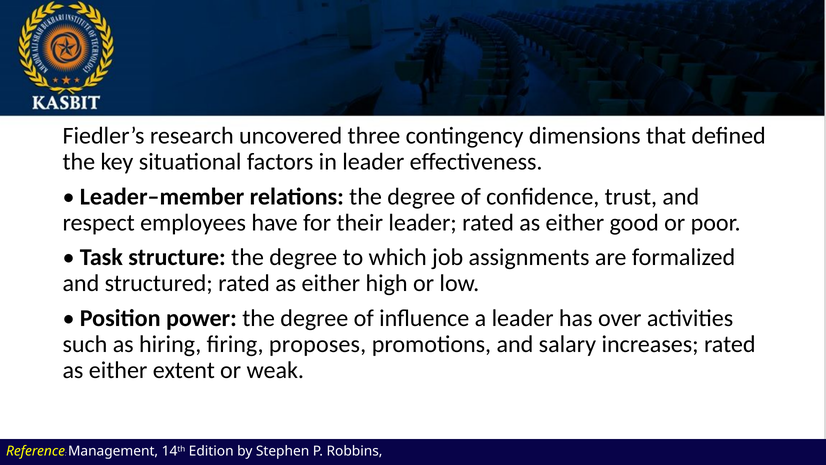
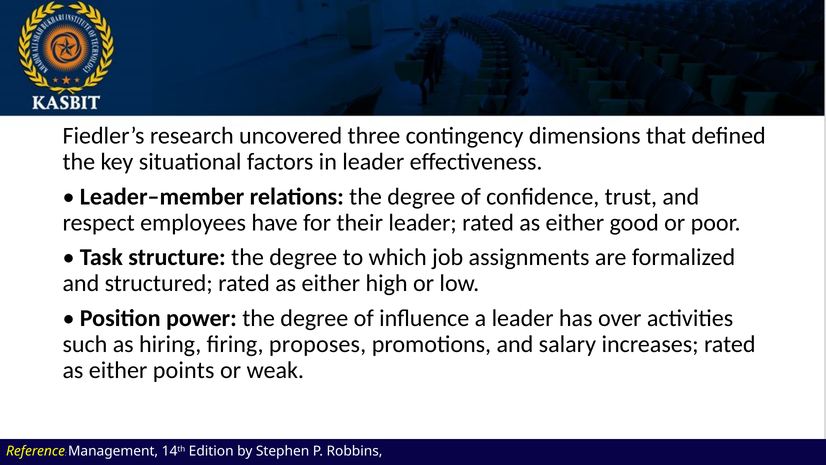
extent: extent -> points (184, 370)
